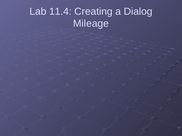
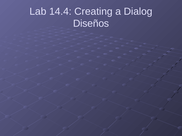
11.4: 11.4 -> 14.4 (60, 11)
Mileage: Mileage -> Diseños (91, 24)
